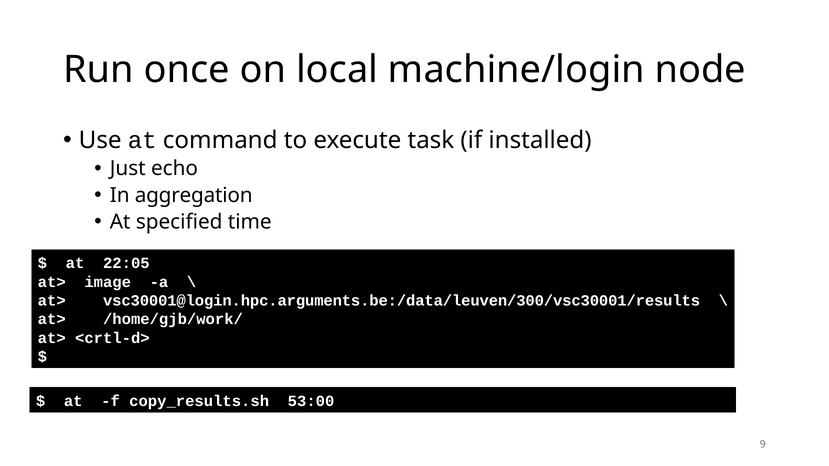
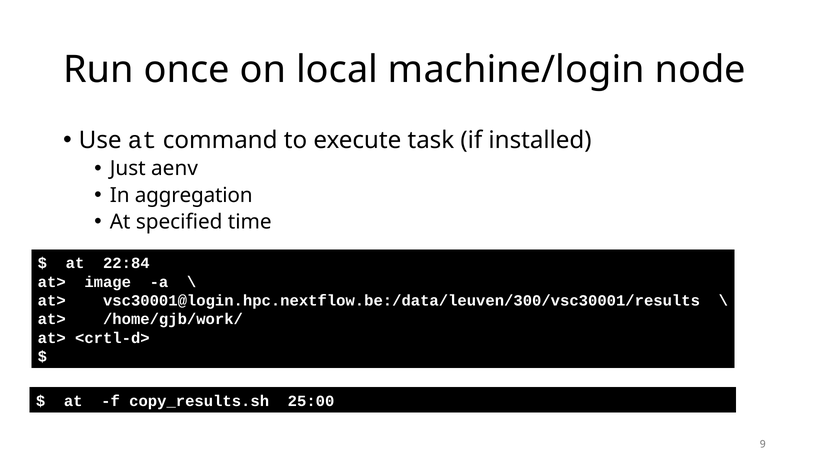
echo: echo -> aenv (174, 169)
22:05: 22:05 -> 22:84 (126, 264)
vsc30001@login.hpc.arguments.be:/data/leuven/300/vsc30001/results: vsc30001@login.hpc.arguments.be:/data/leuven/300/vsc30001/results -> vsc30001@login.hpc.nextflow.be:/data/leuven/300/vsc30001/results (402, 301)
53:00: 53:00 -> 25:00 (311, 401)
